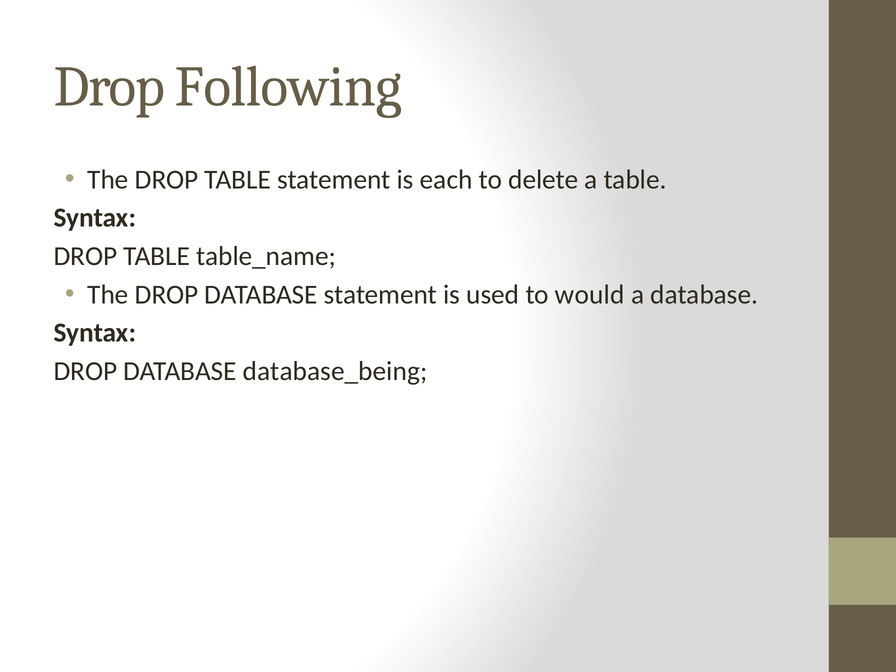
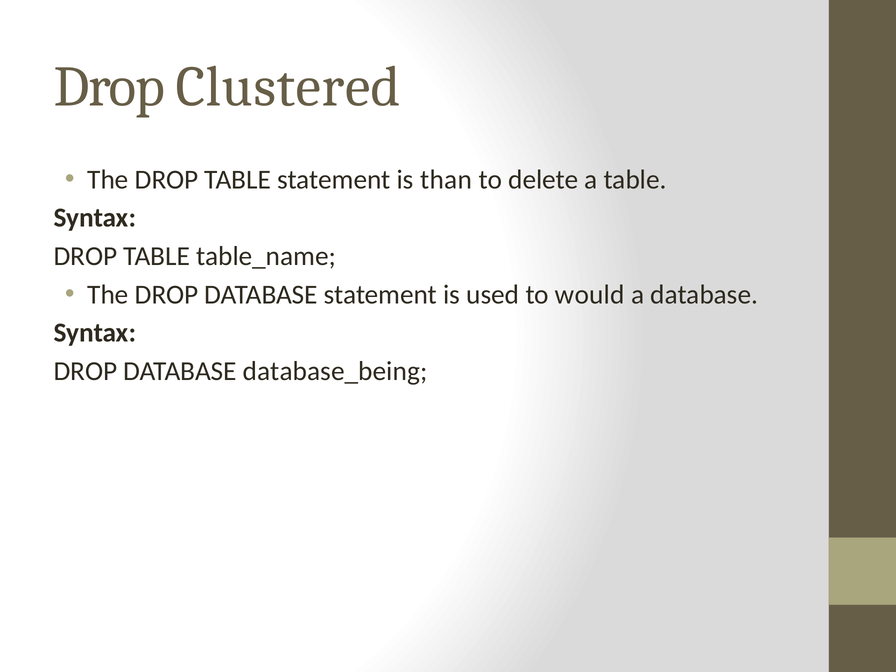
Following: Following -> Clustered (288, 87)
each: each -> than (446, 180)
